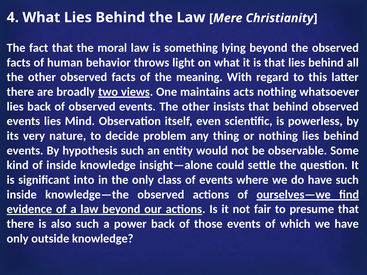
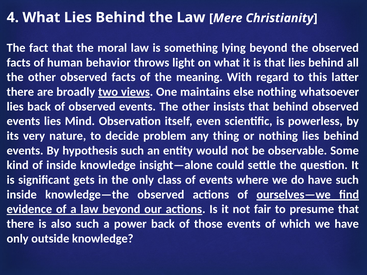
acts: acts -> else (244, 92)
into: into -> gets (84, 180)
